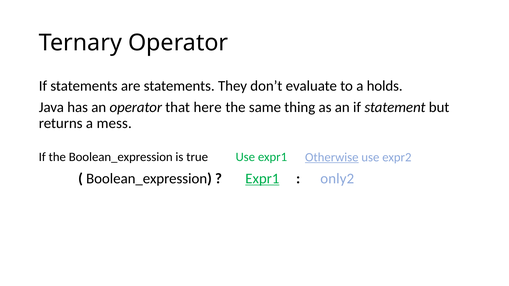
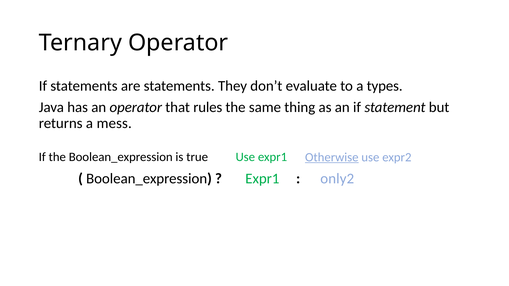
holds: holds -> types (385, 86)
here: here -> rules (208, 107)
Expr1 underline: present -> none (262, 179)
